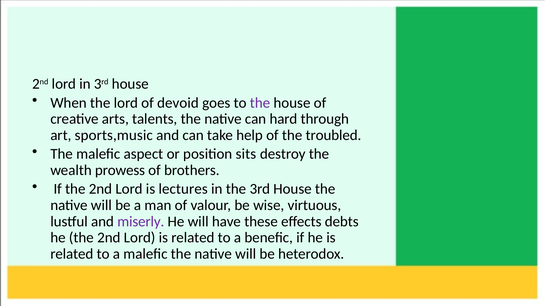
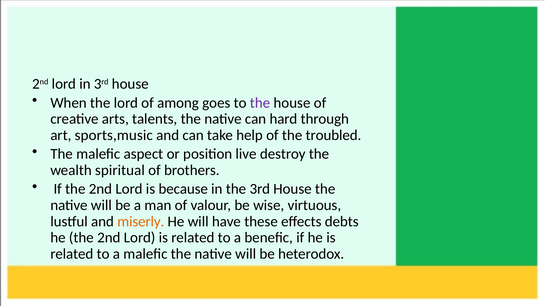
devoid: devoid -> among (178, 103)
sits: sits -> live (246, 154)
prowess: prowess -> spiritual (120, 170)
lectures: lectures -> because (183, 189)
miserly colour: purple -> orange (141, 221)
